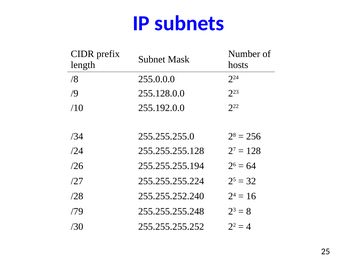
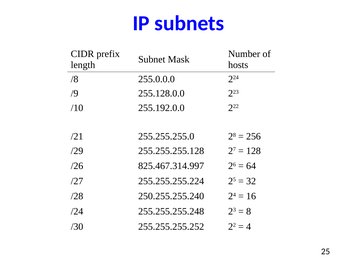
/34: /34 -> /21 (77, 137)
/24: /24 -> /29 (77, 151)
255.255.255.194: 255.255.255.194 -> 825.467.314.997 (171, 166)
255.255.252.240: 255.255.252.240 -> 250.255.255.240 (171, 196)
/79: /79 -> /24 (77, 212)
